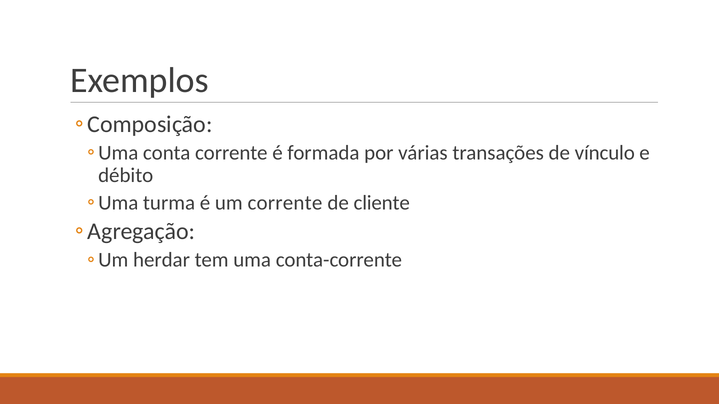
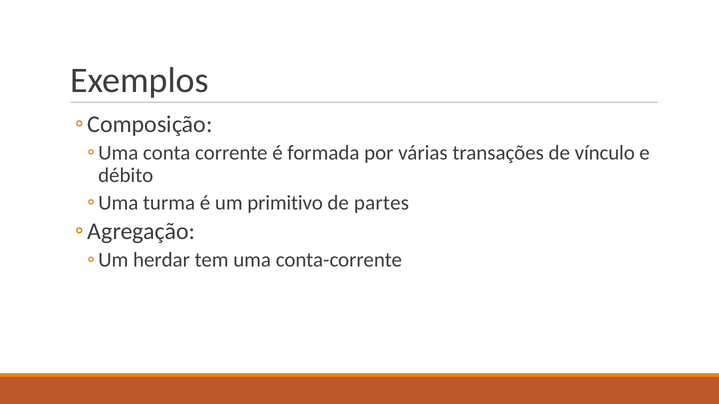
um corrente: corrente -> primitivo (285, 203)
cliente: cliente -> partes (381, 203)
